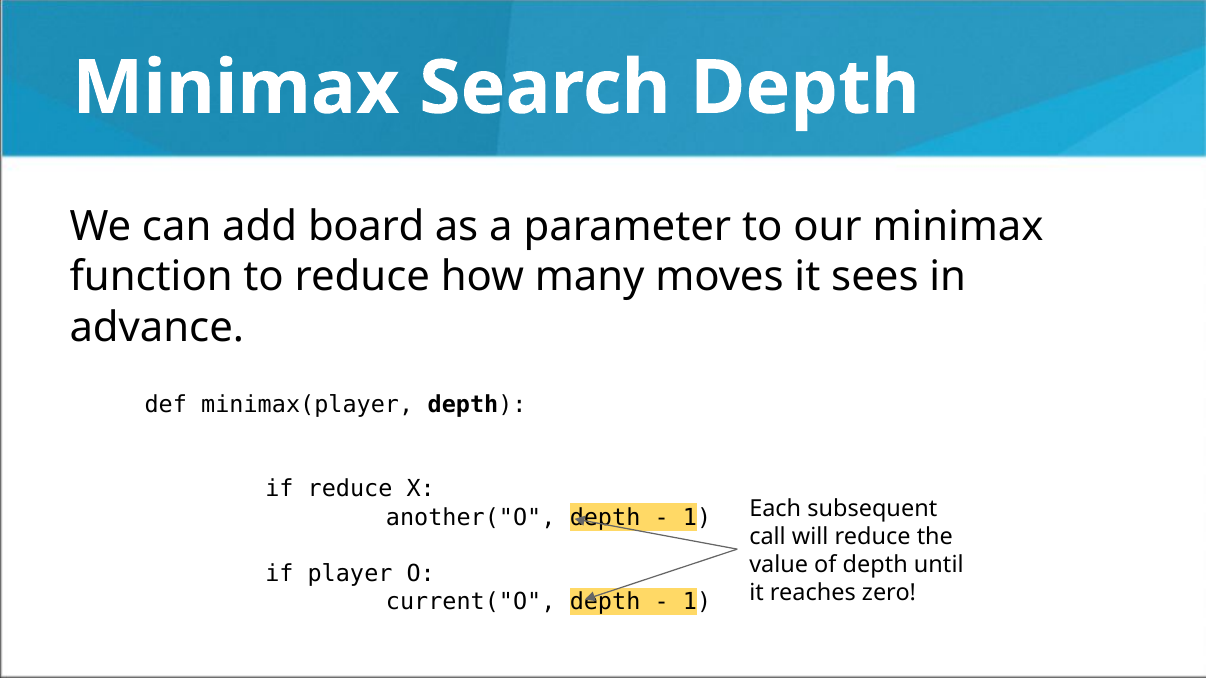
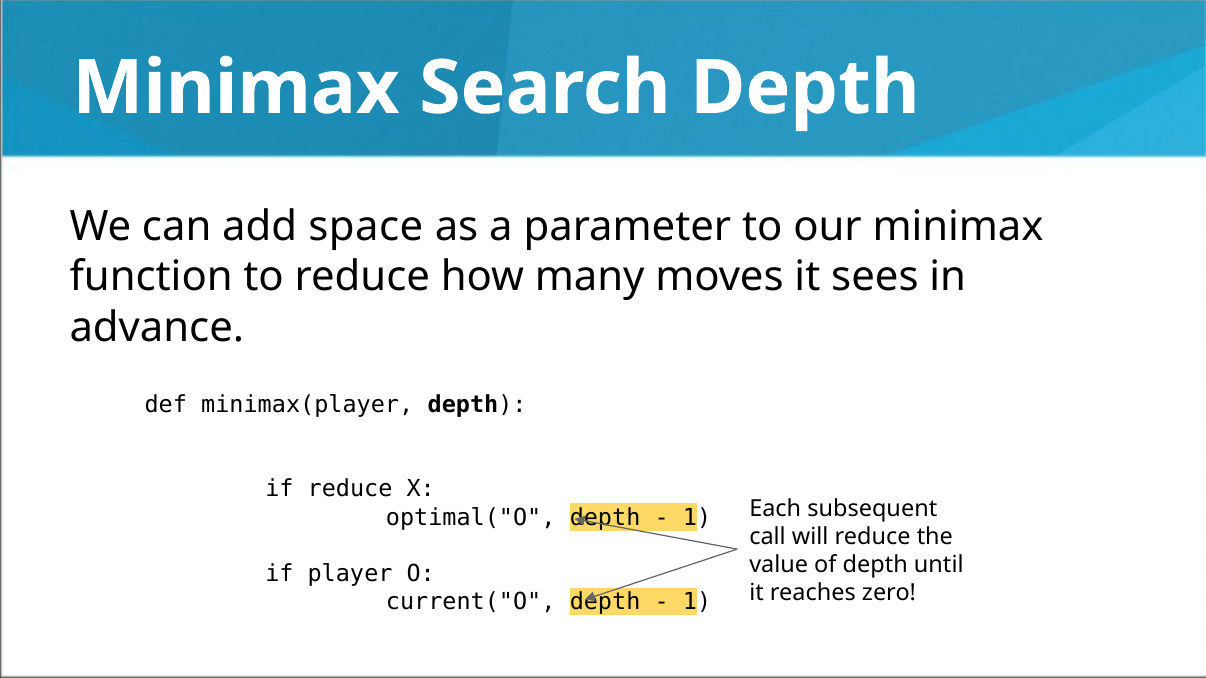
board: board -> space (366, 227)
another("O: another("O -> optimal("O (471, 518)
